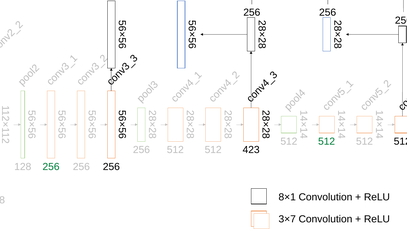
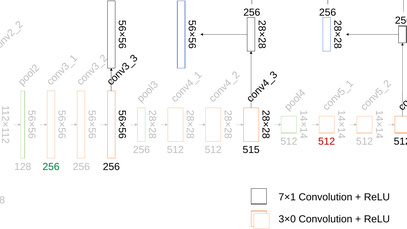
512 colour: green -> red (327, 141)
423: 423 -> 515 (251, 150)
8×1: 8×1 -> 7×1 (287, 197)
3×7: 3×7 -> 3×0 (287, 219)
